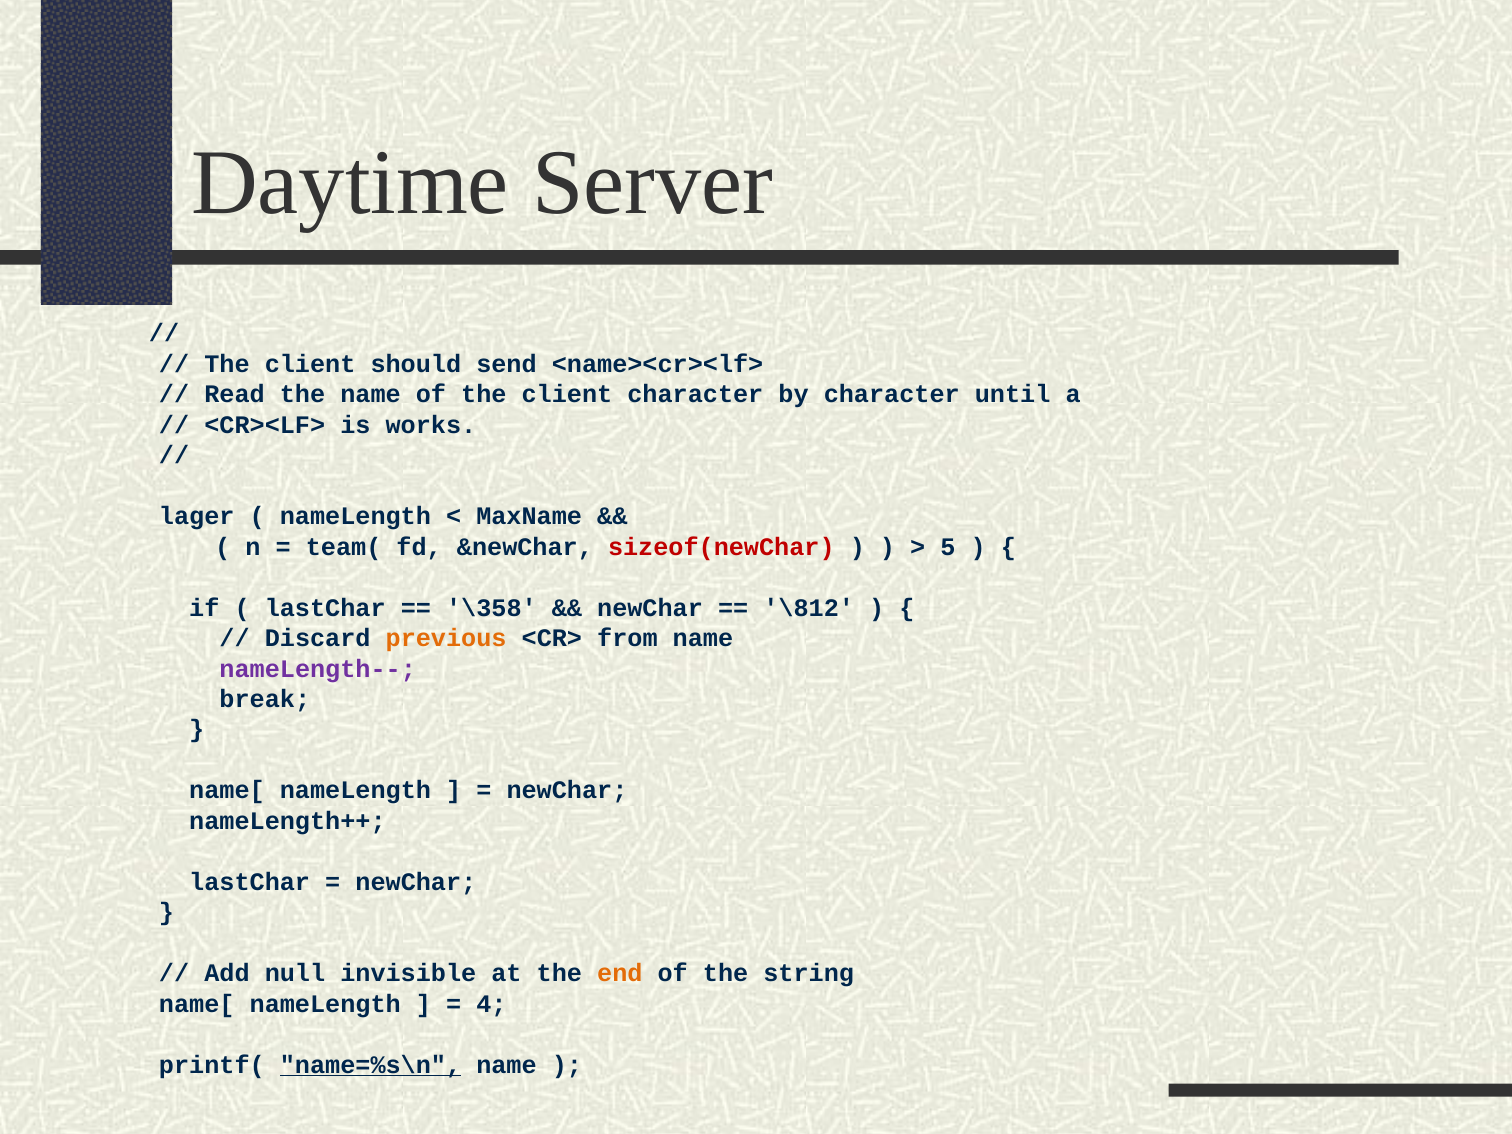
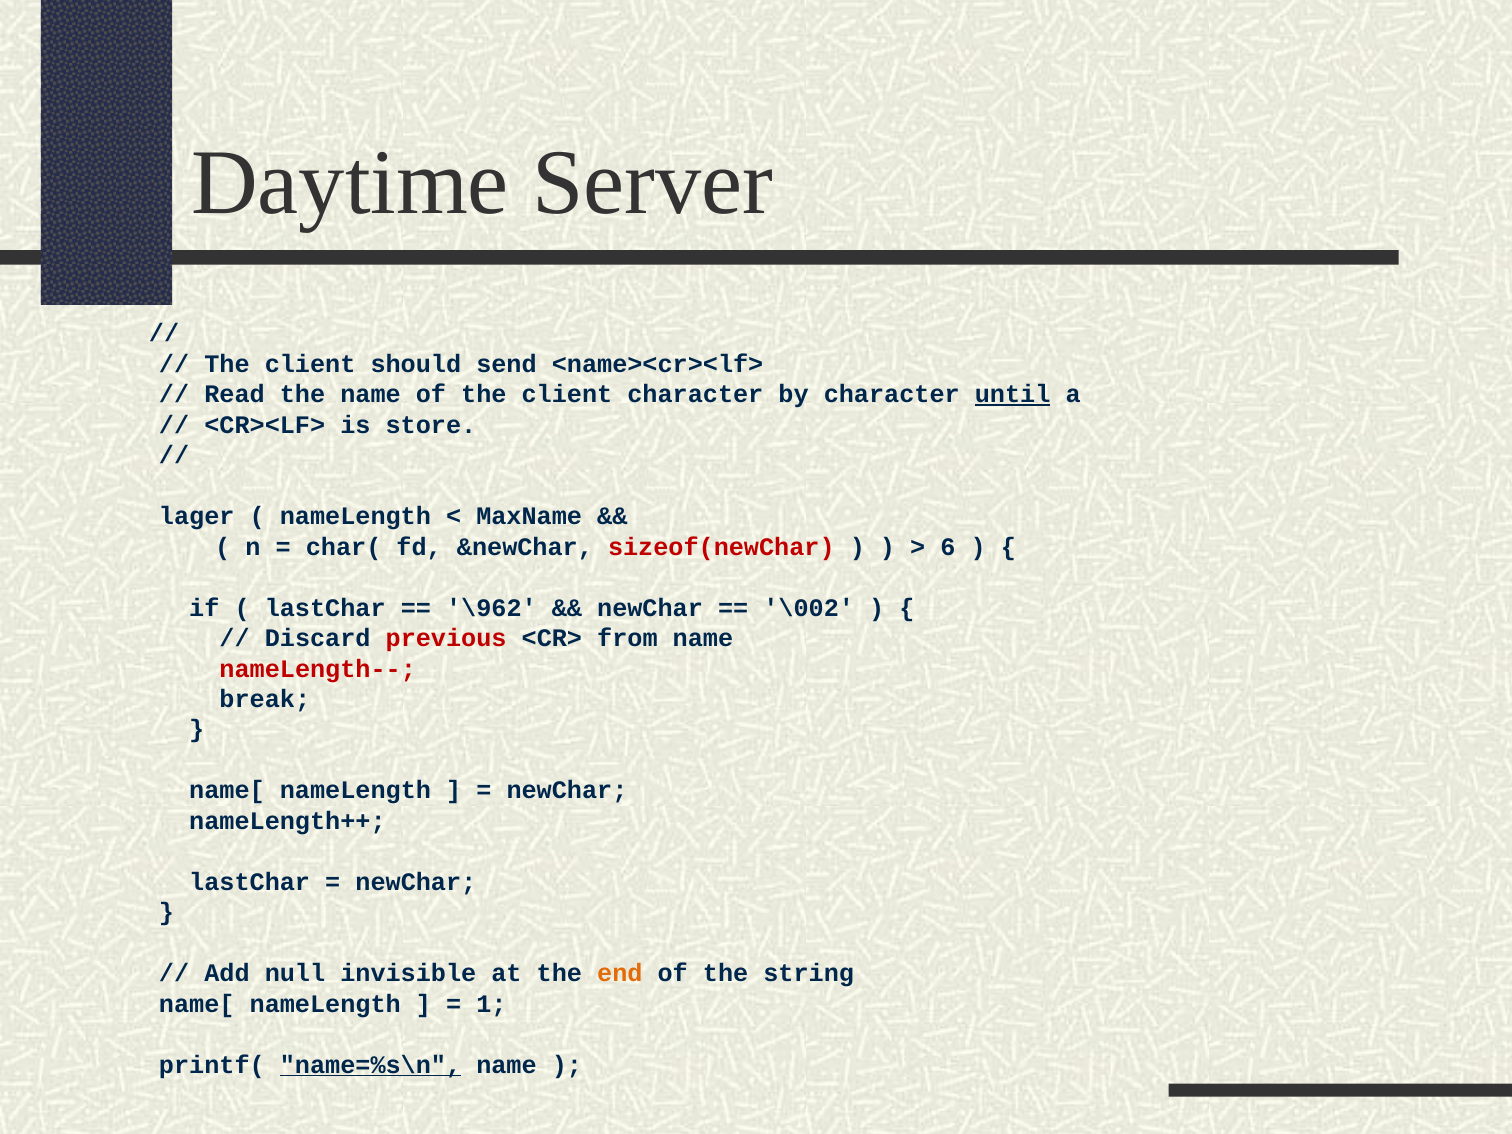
until underline: none -> present (1013, 394)
works: works -> store (431, 425)
team(: team( -> char( (344, 547)
5: 5 -> 6 (948, 547)
\358: \358 -> \962 (491, 608)
\812: \812 -> \002 (809, 608)
previous colour: orange -> red (446, 638)
nameLength-- colour: purple -> red (318, 669)
4: 4 -> 1 (491, 1004)
